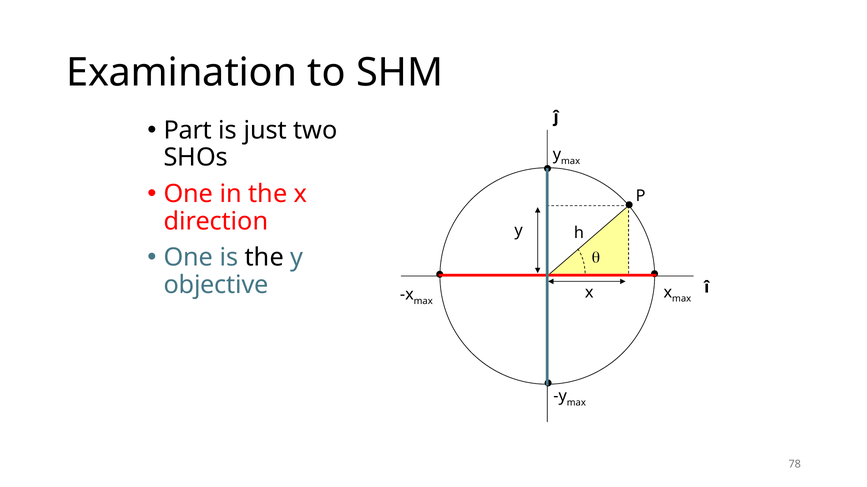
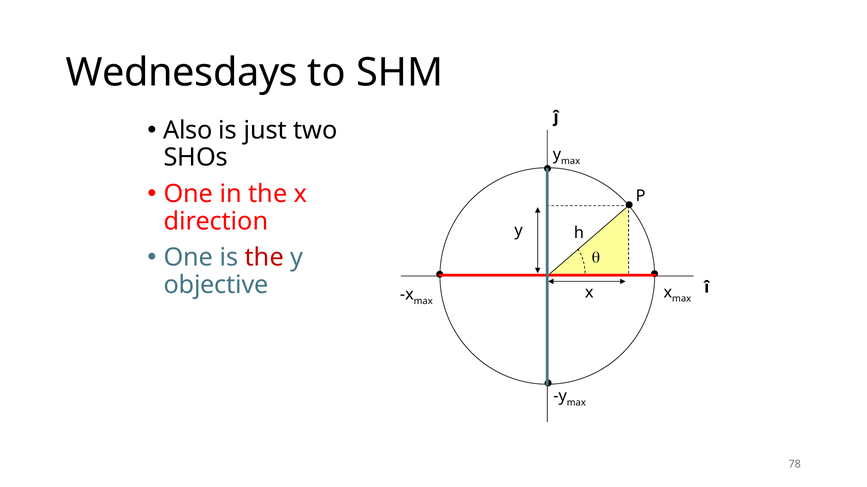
Examination: Examination -> Wednesdays (182, 73)
Part: Part -> Also (188, 131)
the colour: black -> red (264, 258)
